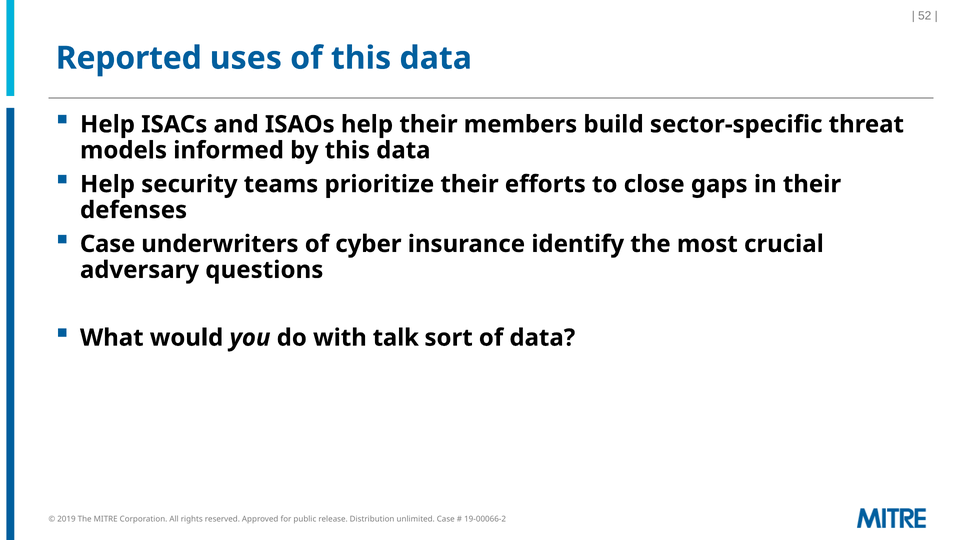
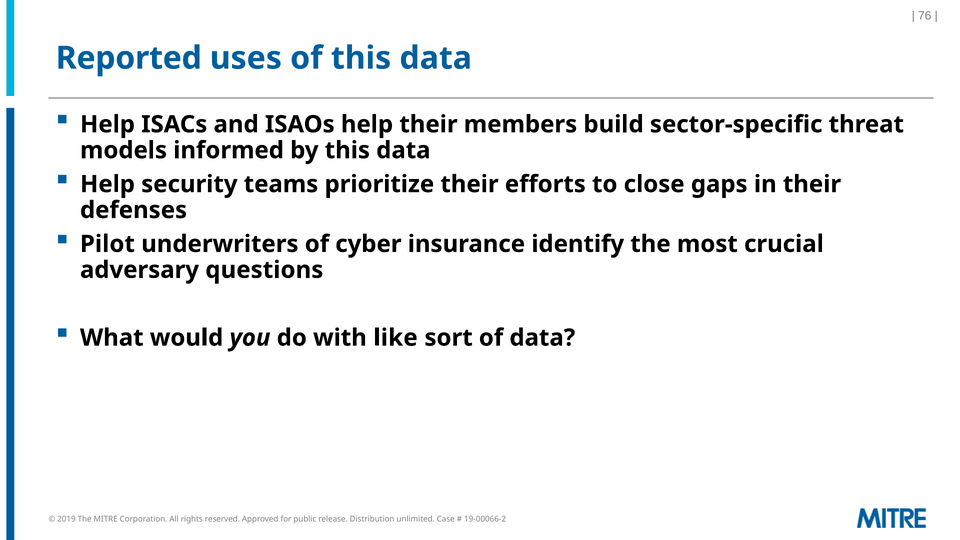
52: 52 -> 76 (925, 16)
Case: Case -> Pilot (107, 244)
talk: talk -> like (396, 338)
